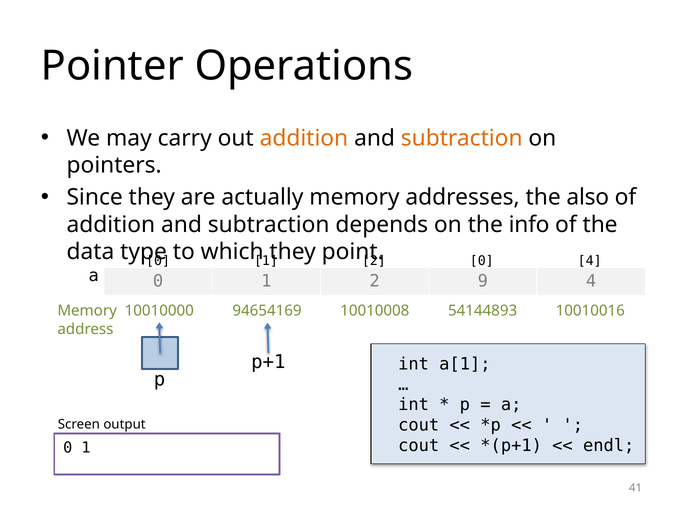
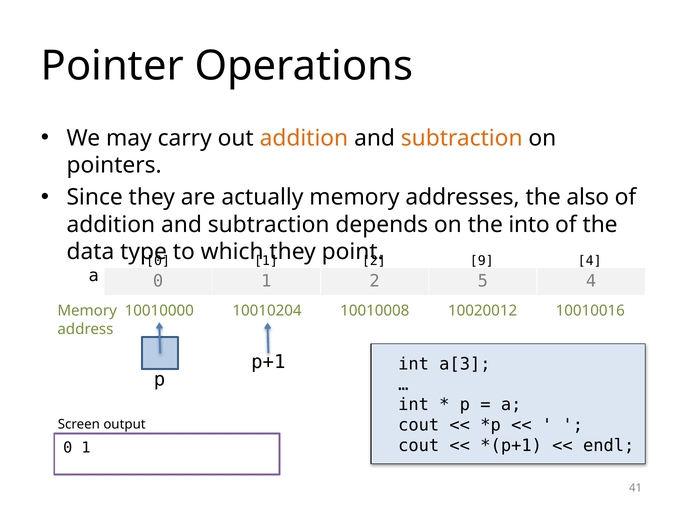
info: info -> into (529, 225)
0: 0 -> 9 (482, 261)
9: 9 -> 5 (483, 281)
94654169: 94654169 -> 10010204 (267, 311)
54144893: 54144893 -> 10020012 (483, 311)
a[1: a[1 -> a[3 (465, 364)
